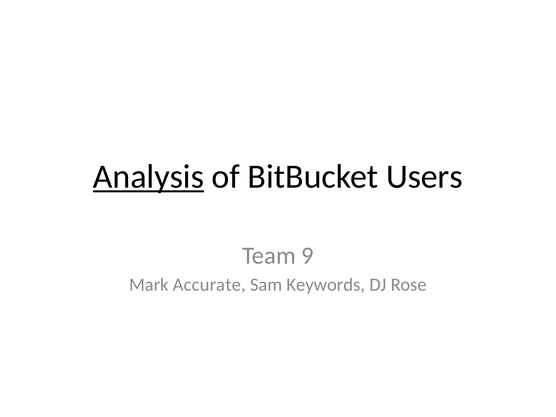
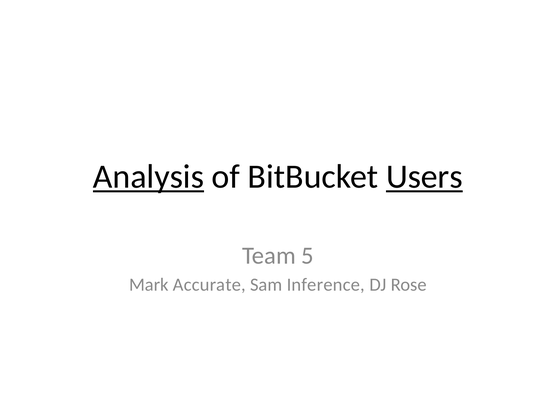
Users underline: none -> present (424, 177)
9: 9 -> 5 (308, 256)
Keywords: Keywords -> Inference (326, 285)
